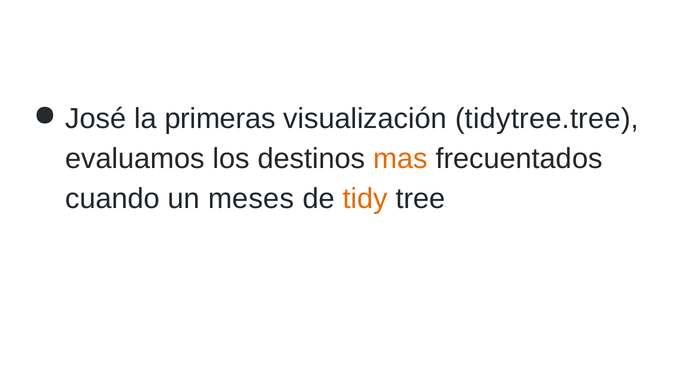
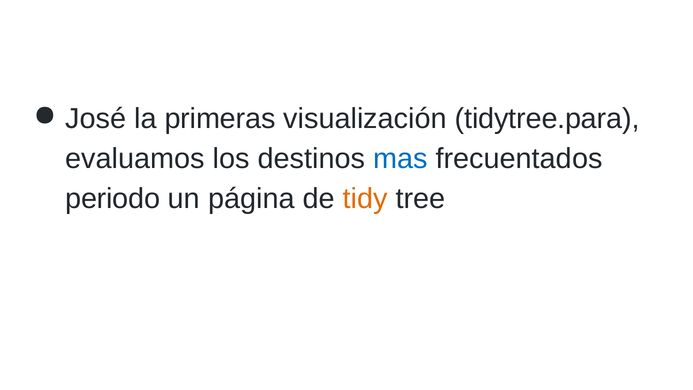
tidytree.tree: tidytree.tree -> tidytree.para (547, 119)
mas colour: orange -> blue (400, 159)
cuando: cuando -> periodo (113, 198)
meses: meses -> página (251, 198)
